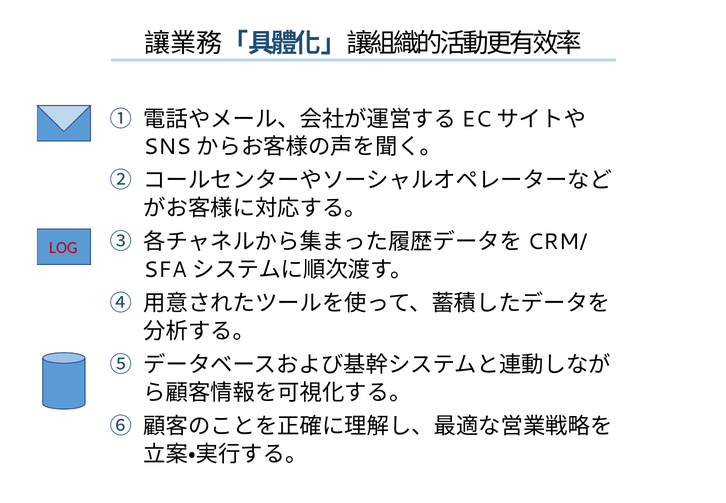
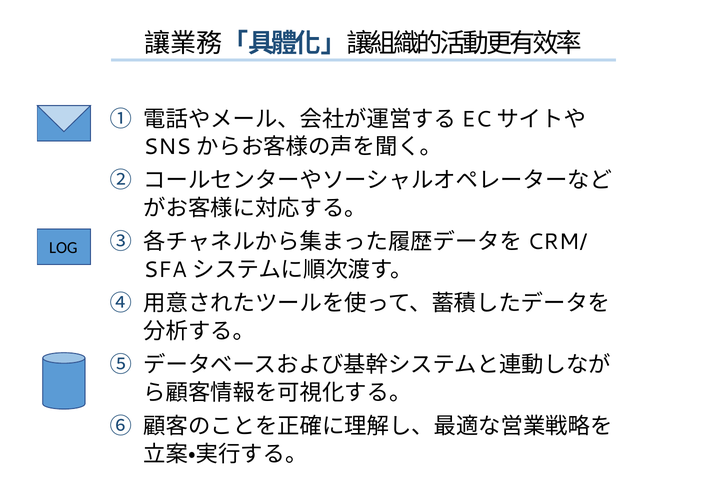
LOG colour: red -> black (63, 248)
